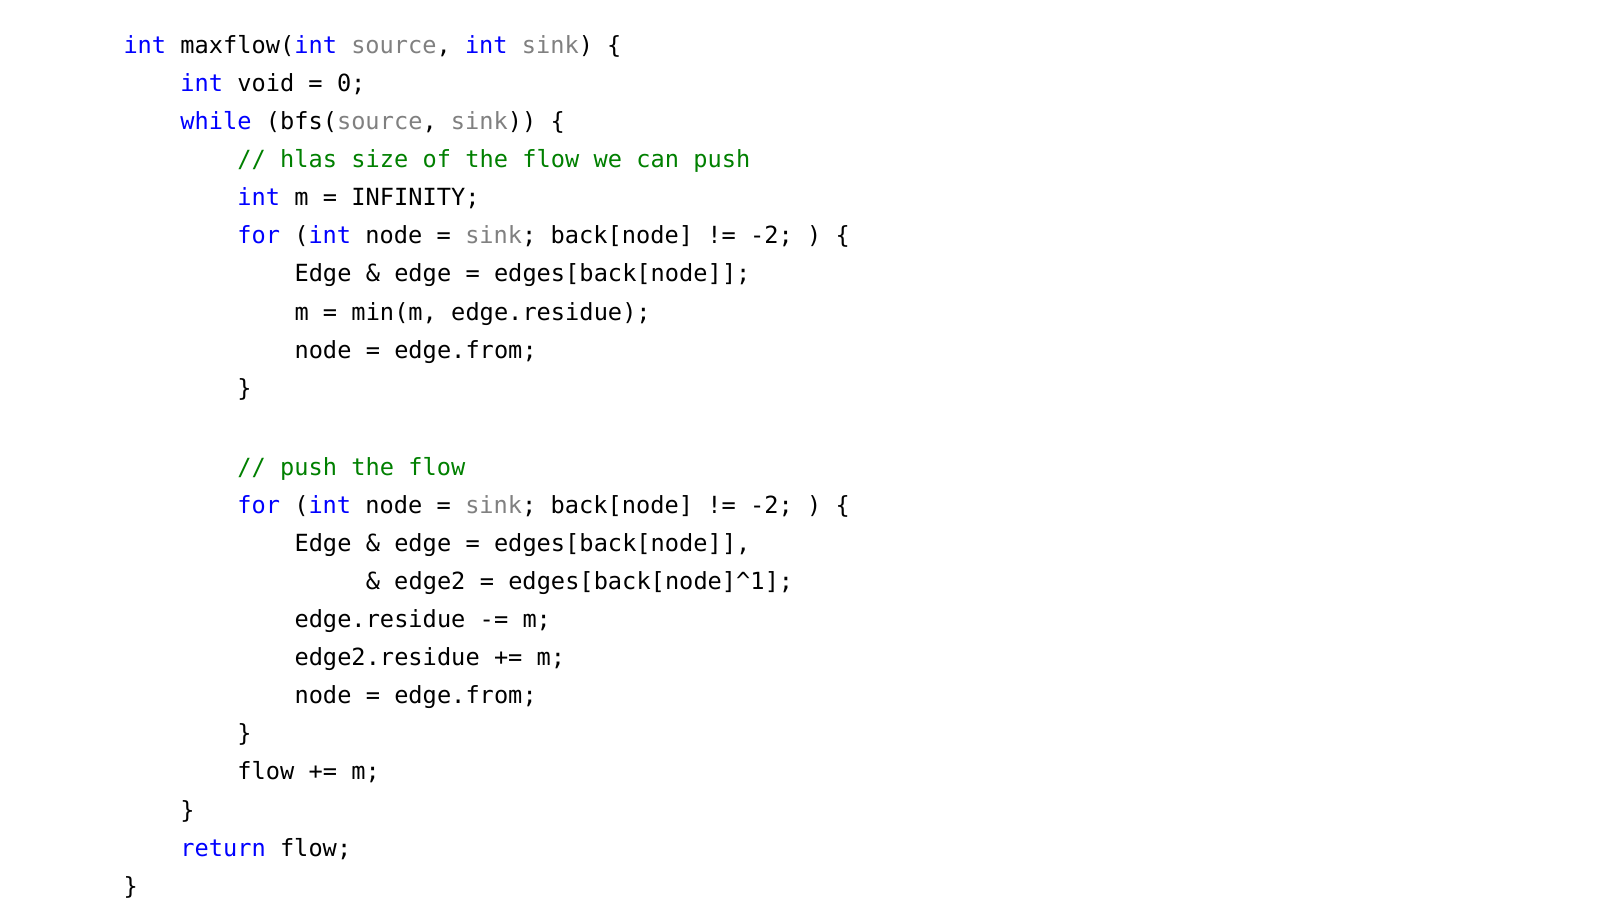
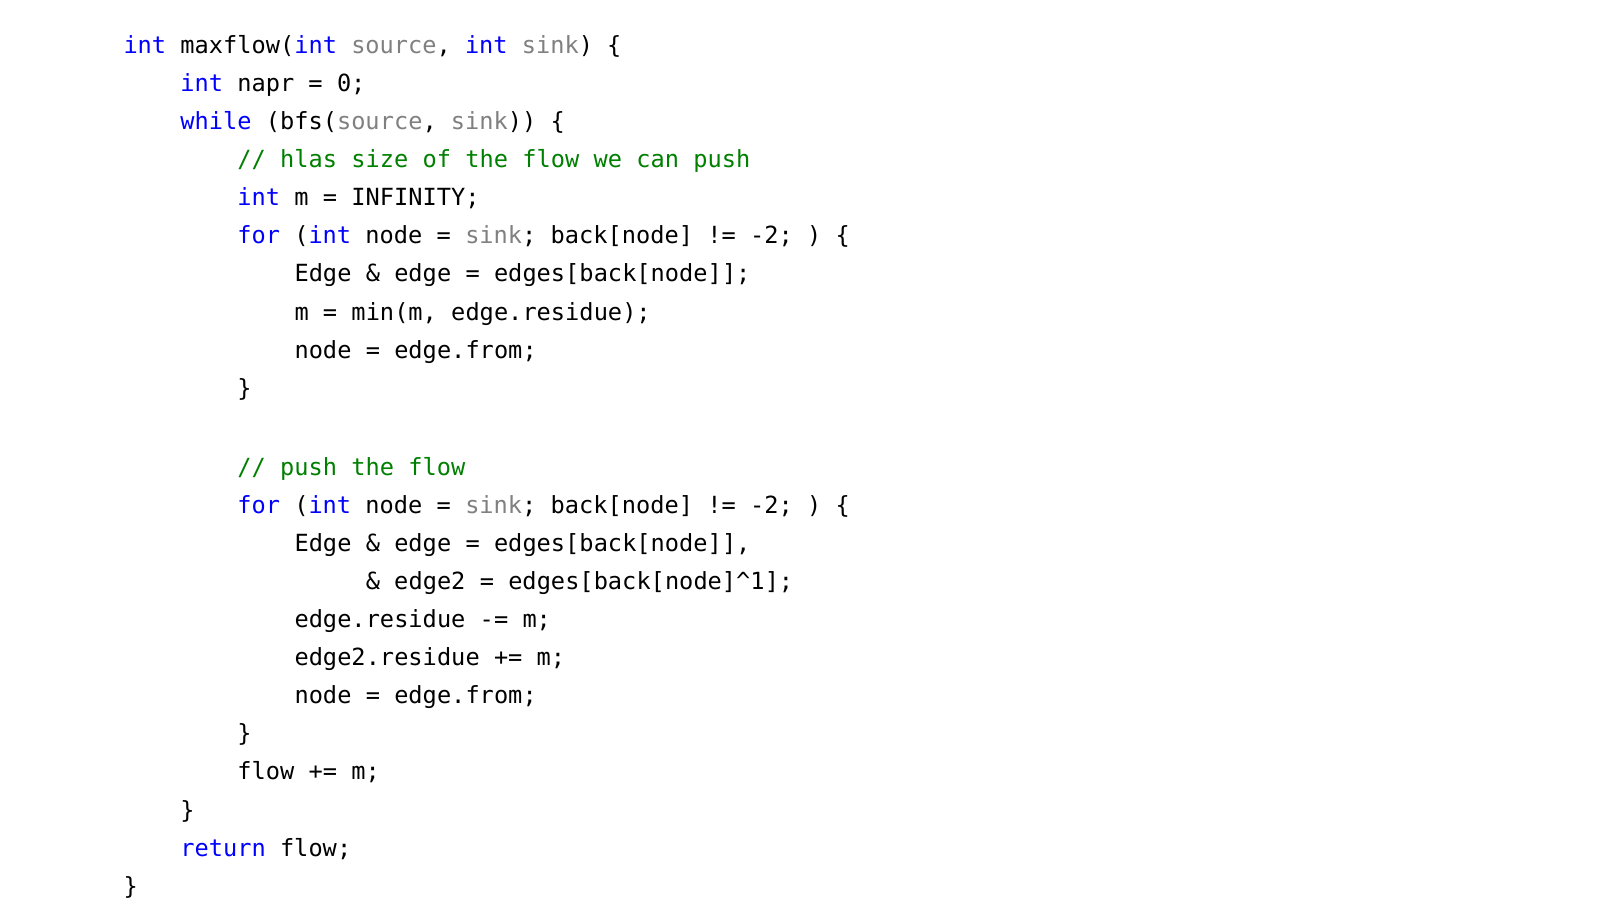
void: void -> napr (266, 84)
